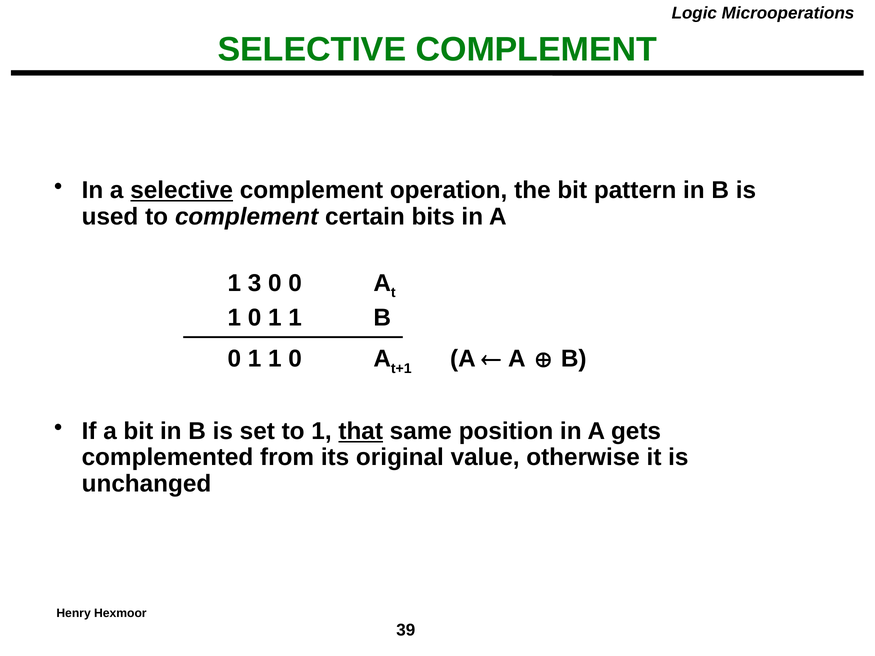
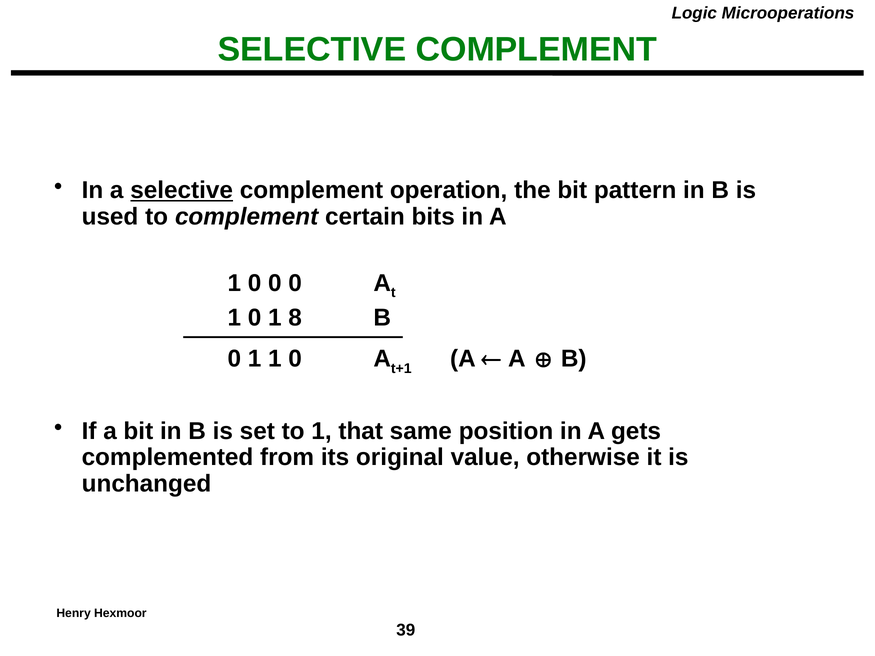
3: 3 -> 0 (255, 283)
1 0 1 1: 1 -> 8 (295, 318)
that underline: present -> none (361, 431)
